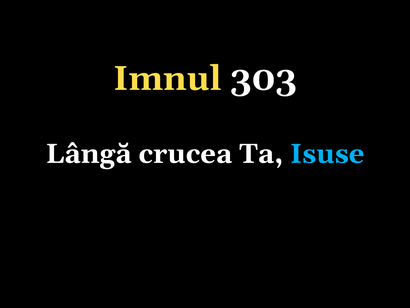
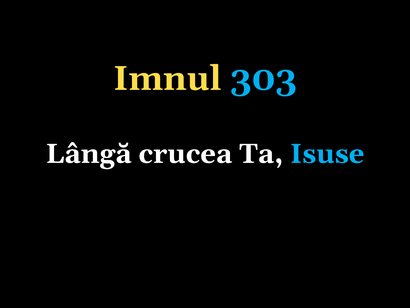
303 colour: white -> light blue (264, 78)
